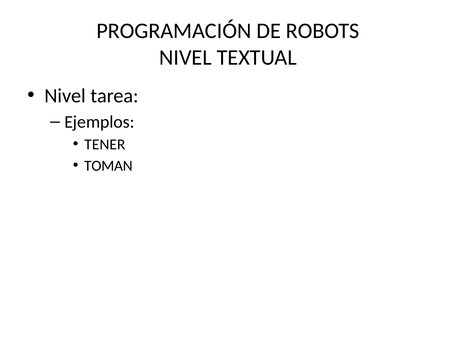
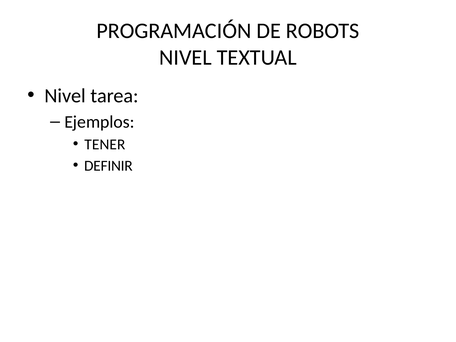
TOMAN: TOMAN -> DEFINIR (108, 166)
